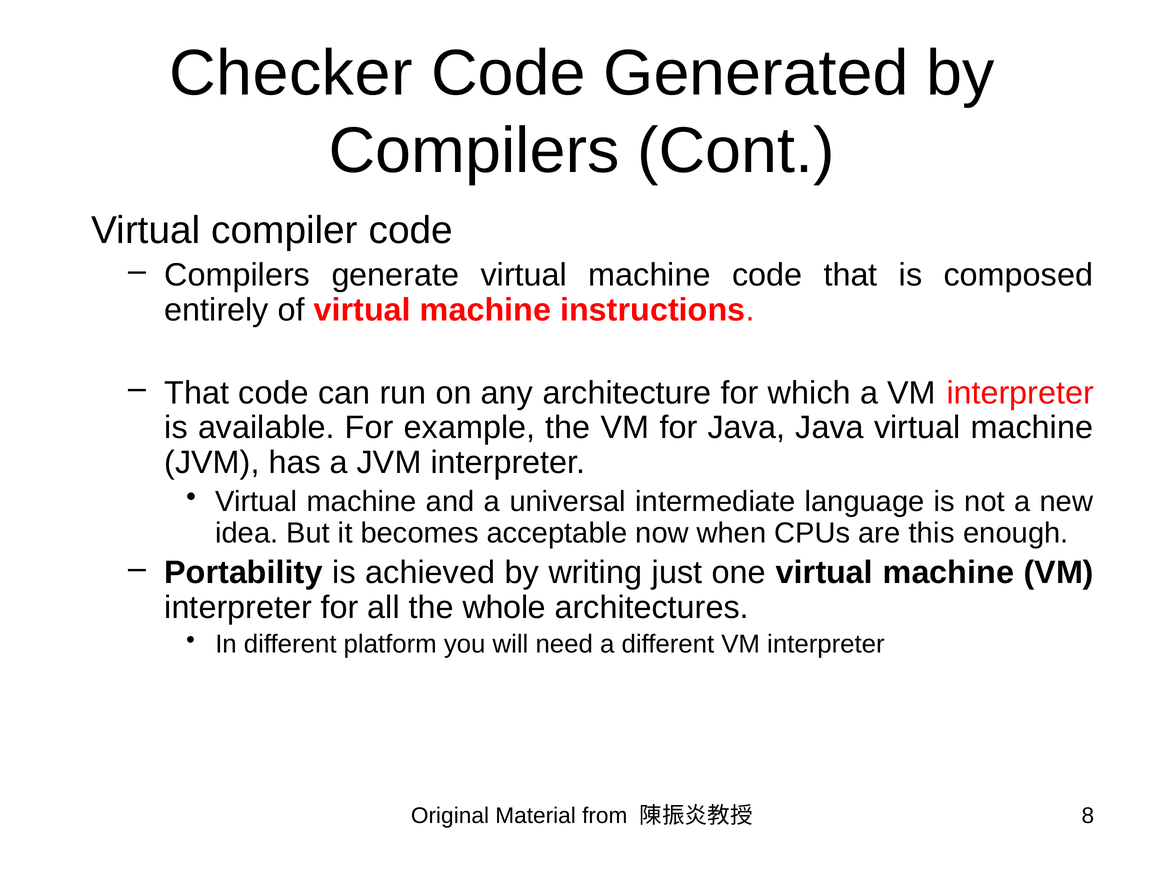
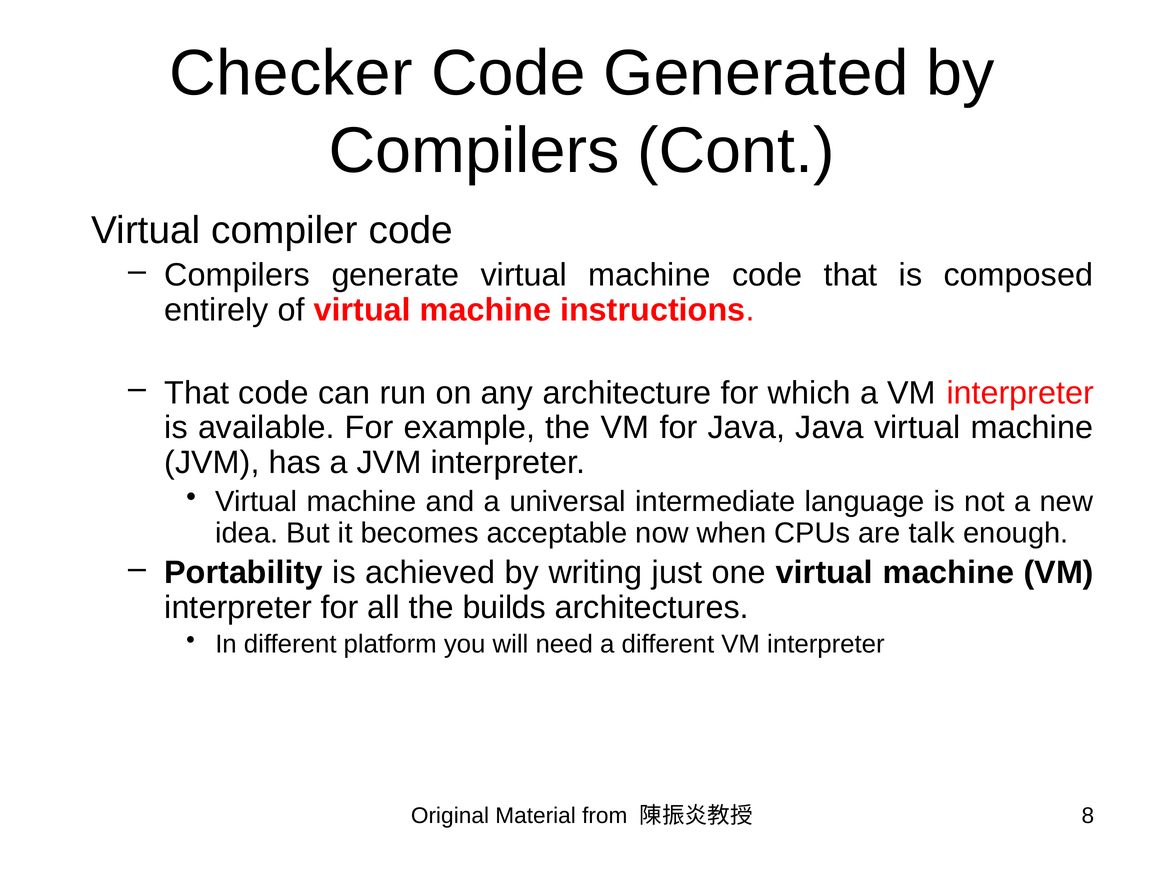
this: this -> talk (932, 533)
whole: whole -> builds (504, 608)
